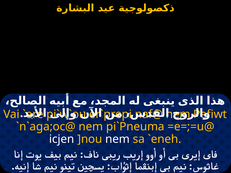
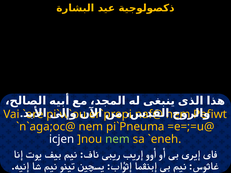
nem colour: white -> light green (118, 139)
